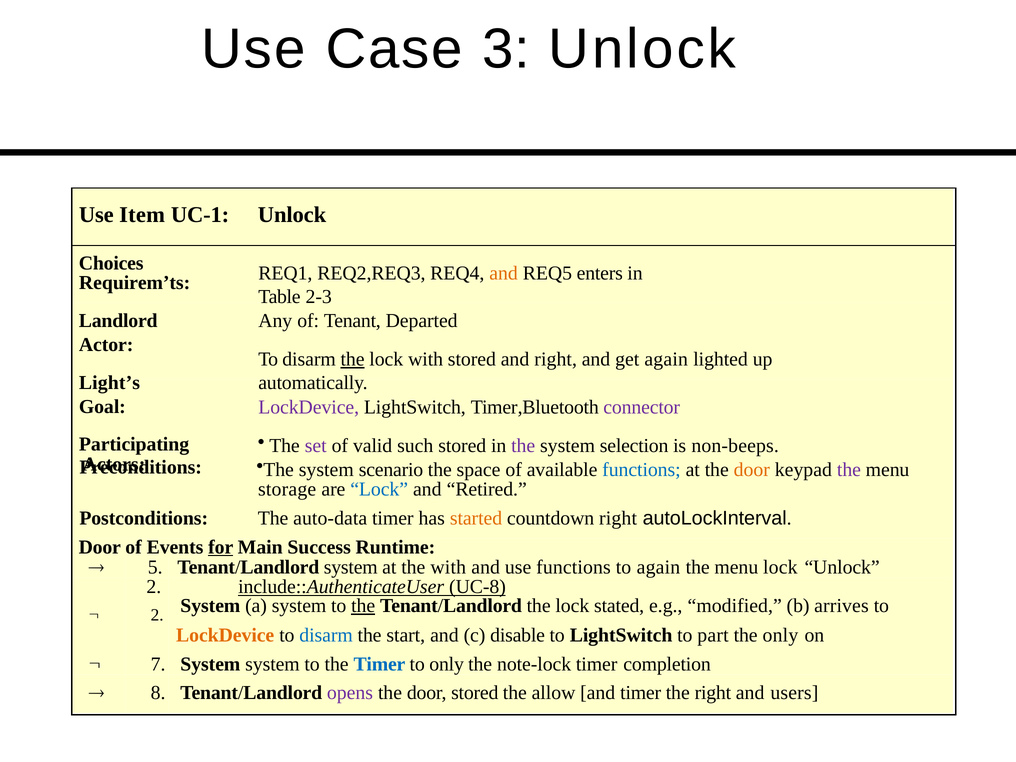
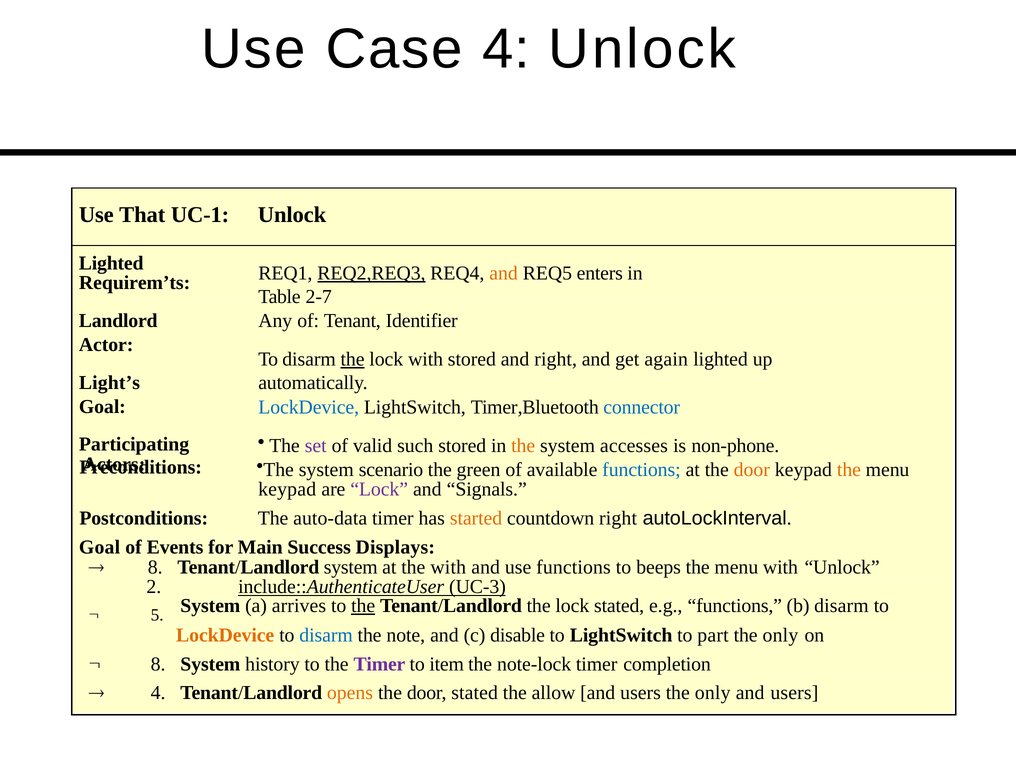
Case 3: 3 -> 4 (506, 49)
Item: Item -> That (142, 215)
Choices: Choices -> Lighted (111, 263)
REQ2,REQ3 underline: none -> present (371, 273)
2-3: 2-3 -> 2-7 (319, 297)
Departed: Departed -> Identifier (422, 321)
LockDevice colour: purple -> blue (309, 407)
connector colour: purple -> blue (642, 407)
the colour: purple -> orange (523, 446)
selection: selection -> accesses (634, 446)
non-beeps: non-beeps -> non-phone (735, 446)
space: space -> green (479, 470)
the colour: purple -> orange (849, 470)
storage: storage -> keypad (287, 489)
Lock colour: blue -> purple (379, 489)
Retired: Retired -> Signals (487, 489)
Door: Door -> Goal (100, 547)
for underline: present -> none (221, 547)
Runtime: Runtime -> Displays (395, 547)
5: 5 -> 8 (155, 567)
to again: again -> beeps (659, 567)
menu lock: lock -> with (780, 567)
UC-8: UC-8 -> UC-3 (477, 587)
2: 2 -> 5 (157, 615)
a system: system -> arrives (299, 606)
e.g modified: modified -> functions (735, 606)
b arrives: arrives -> disarm (841, 606)
start: start -> note (406, 635)
7: 7 -> 8 (158, 664)
System system: system -> history (272, 664)
Timer colour: blue -> purple (379, 664)
to only: only -> item (447, 664)
8: 8 -> 4 (158, 693)
opens colour: purple -> orange (350, 693)
door stored: stored -> stated (475, 693)
timer: timer -> users (641, 693)
right: right -> only (713, 693)
